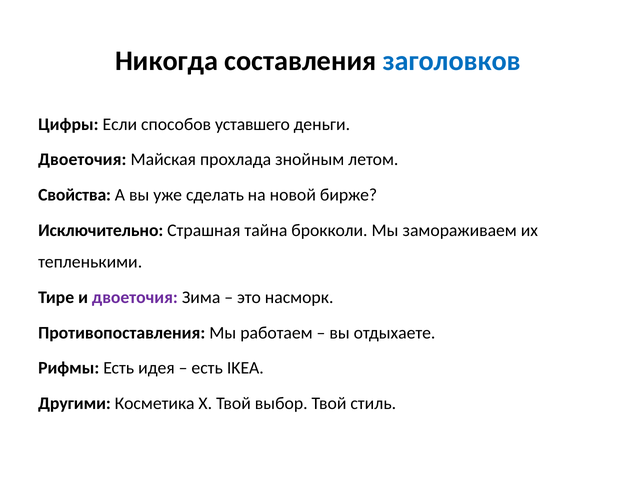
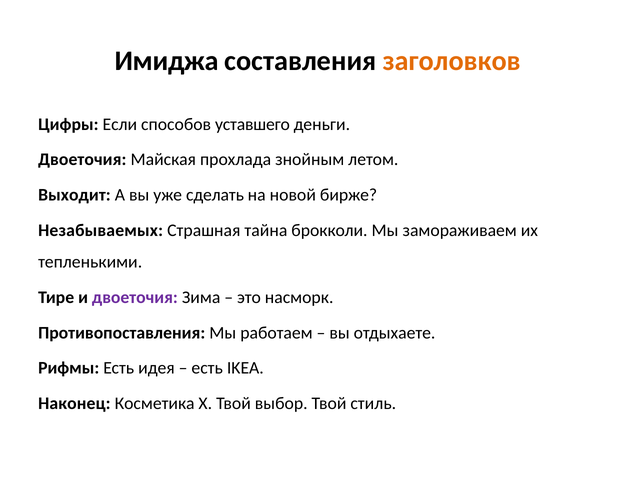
Никогда: Никогда -> Имиджа (167, 61)
заголовков colour: blue -> orange (452, 61)
Свойства: Свойства -> Выходит (74, 195)
Исключительно: Исключительно -> Незабываемых (101, 230)
Другими: Другими -> Наконец (74, 403)
